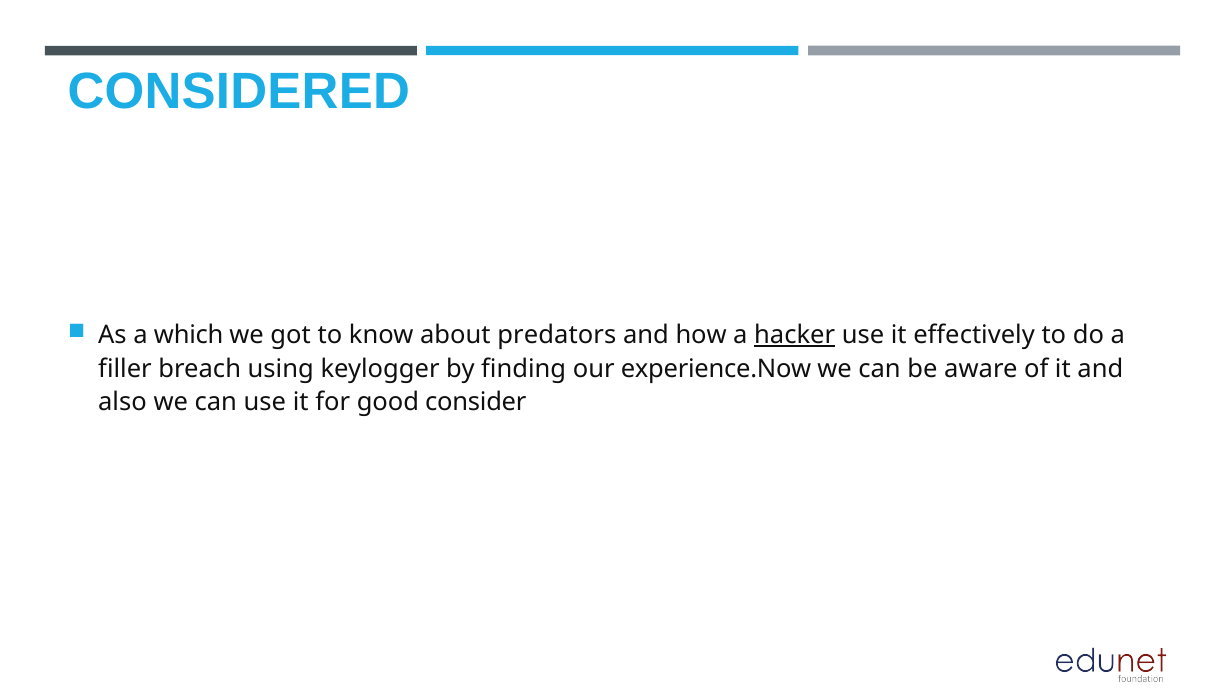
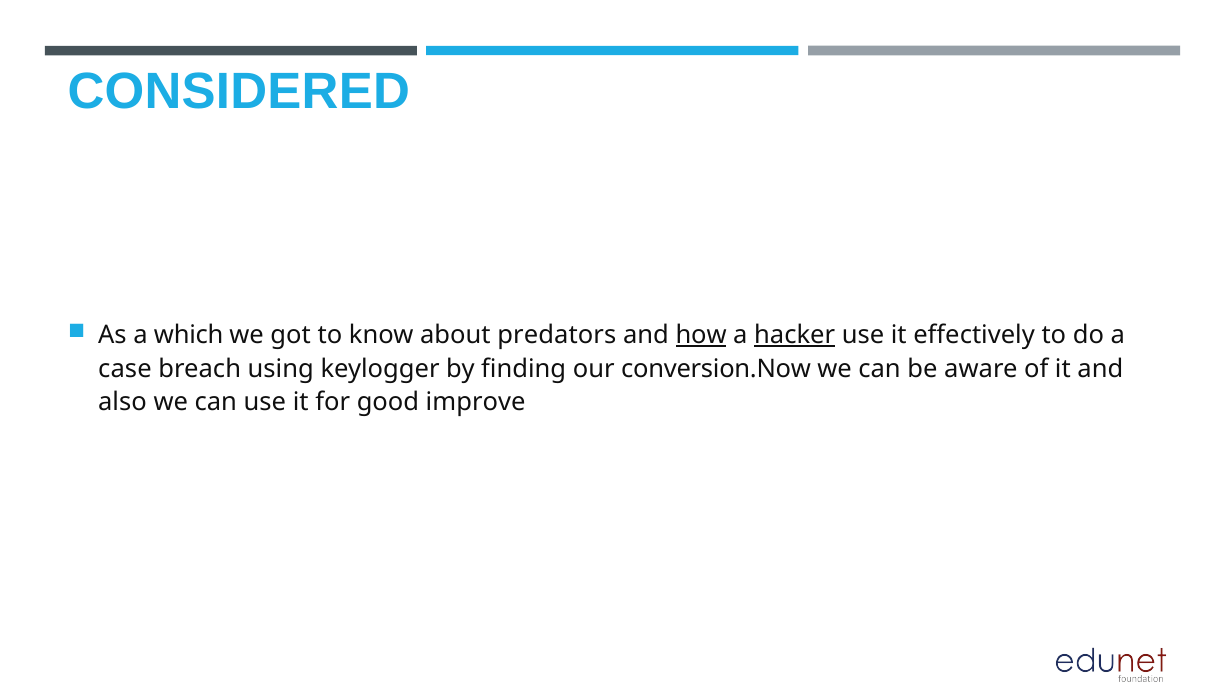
how underline: none -> present (701, 335)
filler: filler -> case (125, 369)
experience.Now: experience.Now -> conversion.Now (716, 369)
consider: consider -> improve (476, 403)
